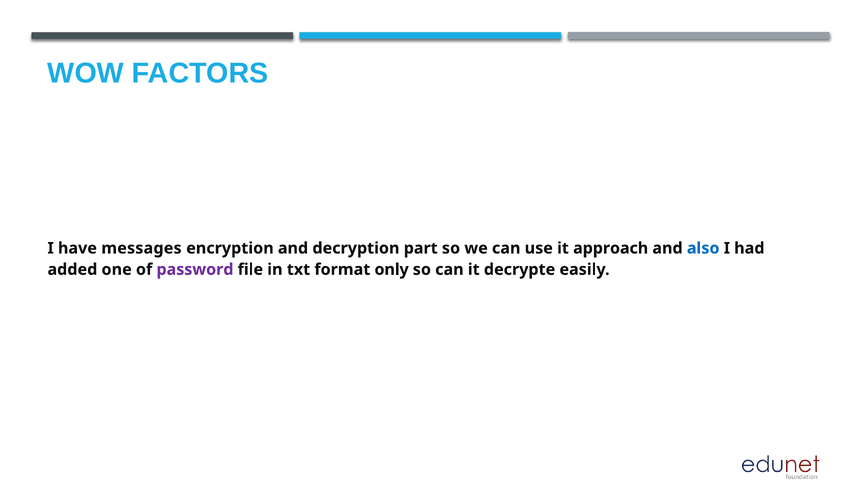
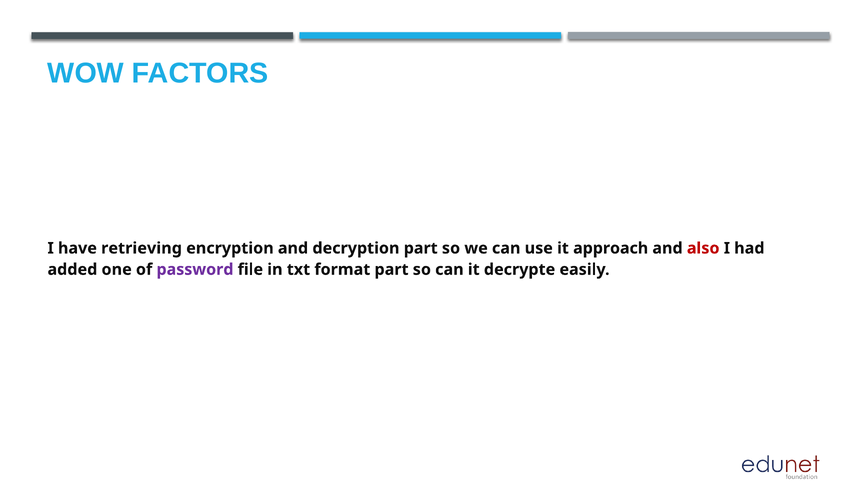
messages: messages -> retrieving (142, 248)
also colour: blue -> red (703, 248)
format only: only -> part (392, 270)
